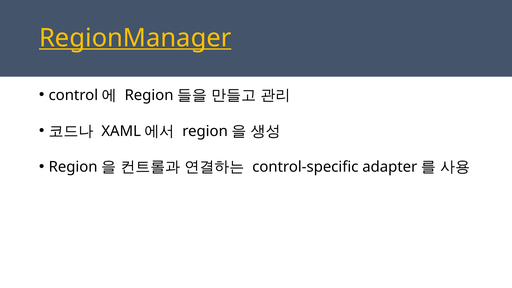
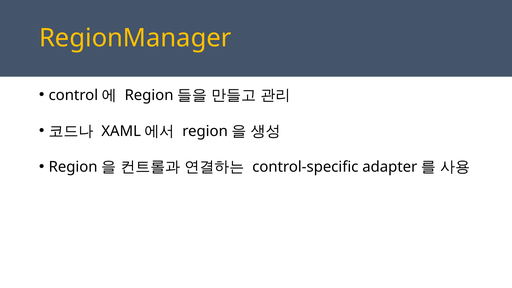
RegionManager underline: present -> none (135, 38)
